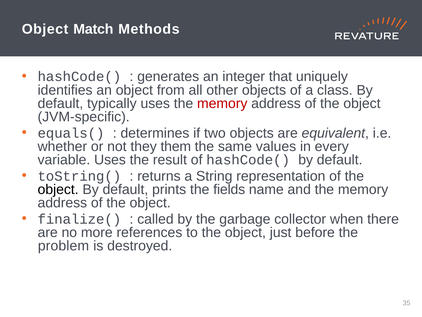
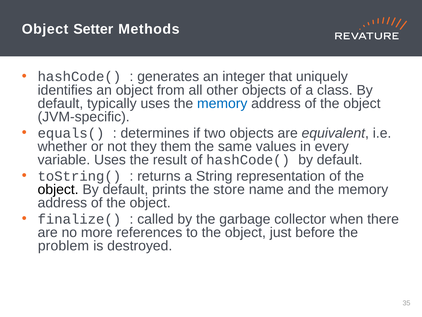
Match: Match -> Setter (93, 29)
memory colour: red -> blue (222, 103)
fields: fields -> store (229, 189)
